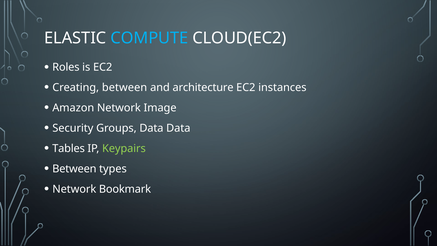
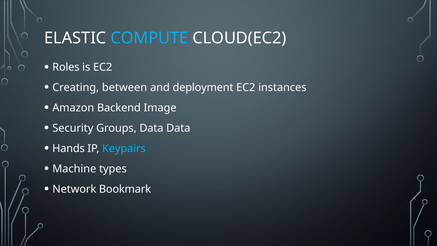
architecture: architecture -> deployment (203, 88)
Amazon Network: Network -> Backend (119, 108)
Tables: Tables -> Hands (69, 148)
Keypairs colour: light green -> light blue (124, 148)
Between: Between -> Machine (74, 169)
